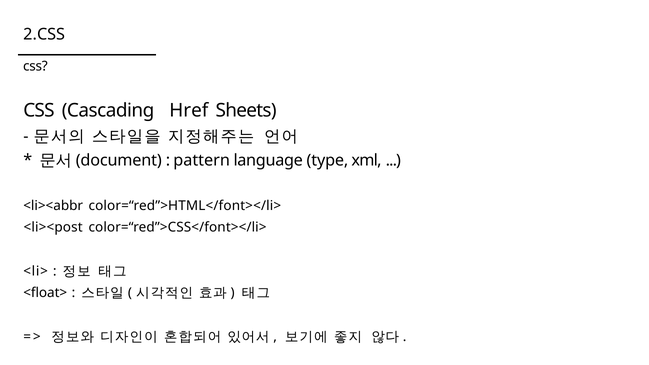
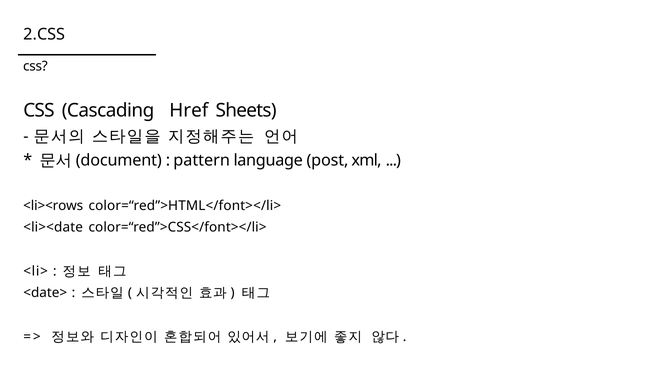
type: type -> post (327, 161)
<li><abbr: <li><abbr -> <li><rows (53, 206)
<li><post: <li><post -> <li><date (53, 227)
<float>: <float> -> <date> (45, 293)
